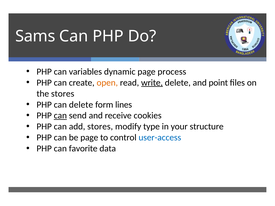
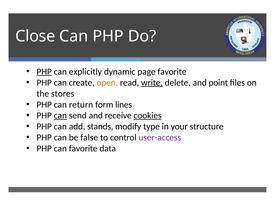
Sams: Sams -> Close (35, 36)
PHP underline: none -> present (44, 72)
variables: variables -> explicitly (85, 72)
page process: process -> favorite (172, 72)
can delete: delete -> return (81, 105)
cookies underline: none -> present (148, 116)
add stores: stores -> stands (100, 127)
be page: page -> false (89, 138)
user-access colour: blue -> purple (160, 138)
